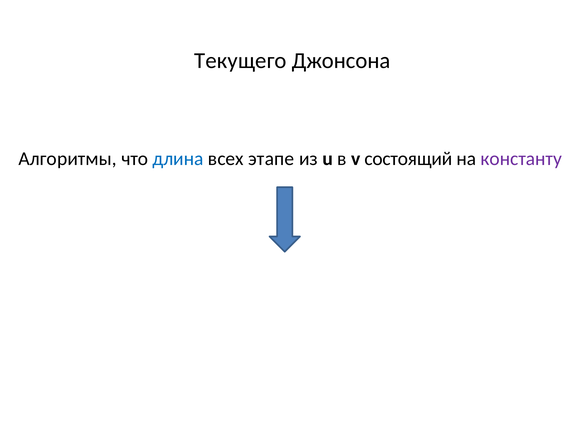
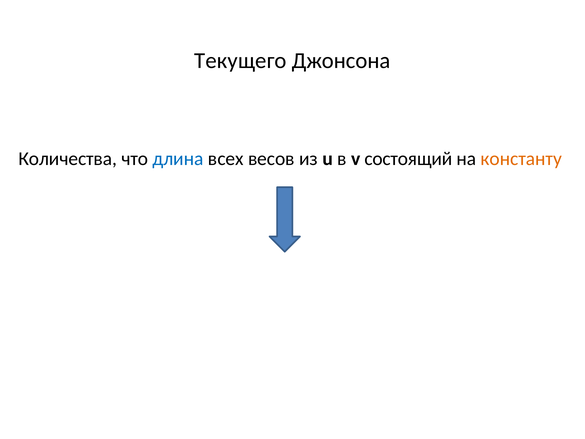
Алгоритмы: Алгоритмы -> Количества (68, 159)
этапе: этапе -> весов (271, 159)
константу colour: purple -> orange (521, 159)
